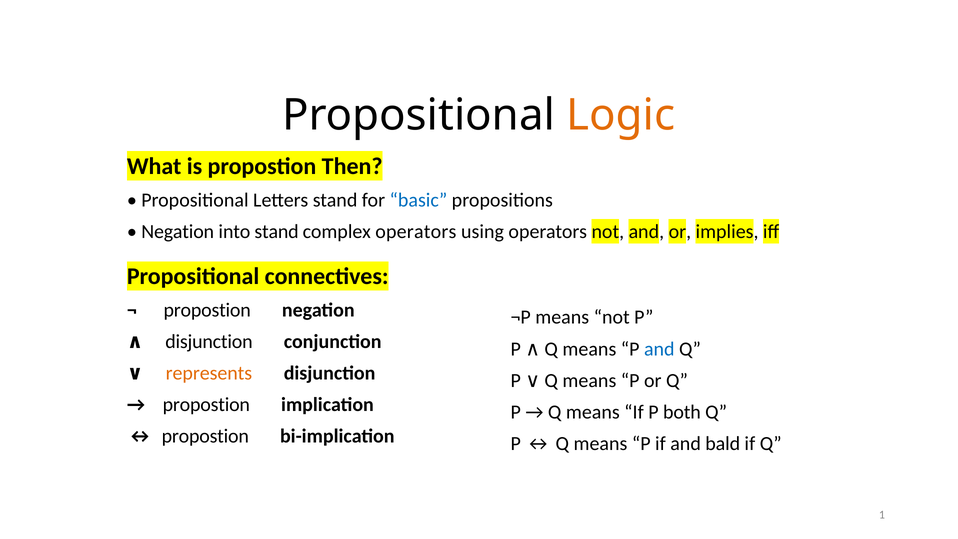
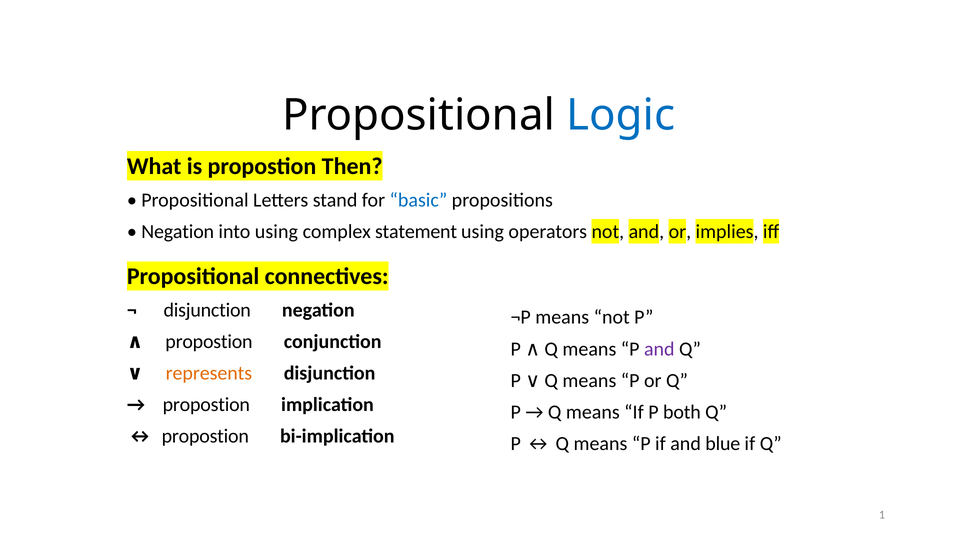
Logic colour: orange -> blue (621, 115)
into stand: stand -> using (276, 231)
complex operators: operators -> statement (416, 231)
propostion: propostion -> disjunction (207, 310)
disjunction: disjunction -> propostion (209, 342)
and colour: blue -> purple (659, 349)
bald: bald -> blue (723, 444)
